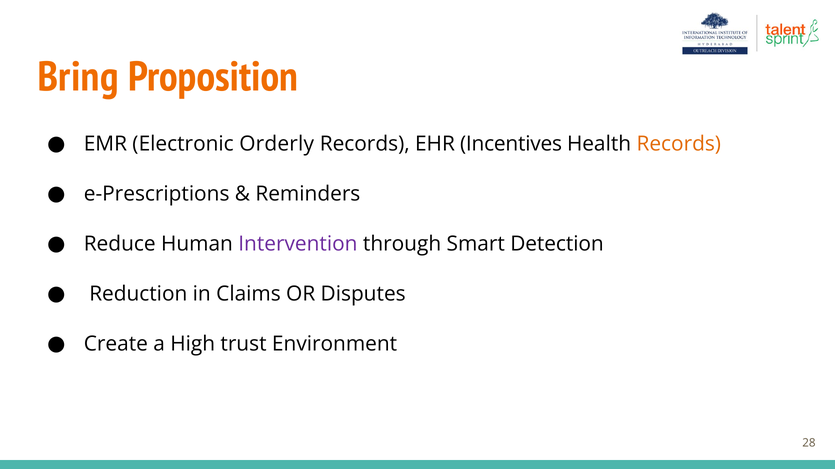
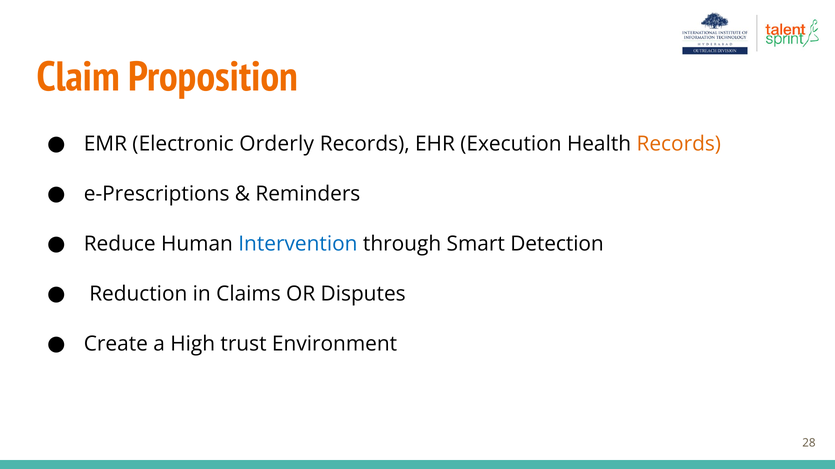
Bring: Bring -> Claim (78, 77)
Incentives: Incentives -> Execution (511, 144)
Intervention colour: purple -> blue (298, 244)
